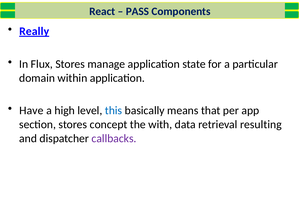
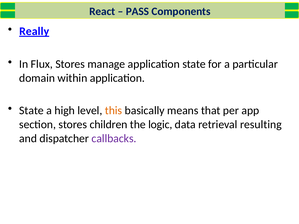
Have: Have -> State (31, 111)
this colour: blue -> orange (114, 111)
concept: concept -> children (109, 125)
with: with -> logic (160, 125)
